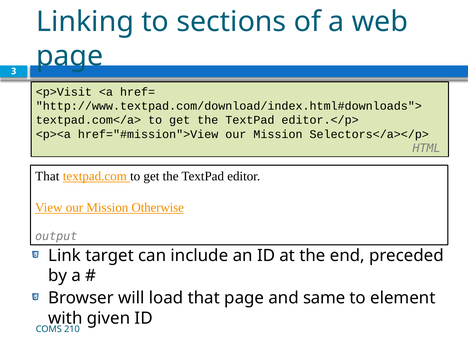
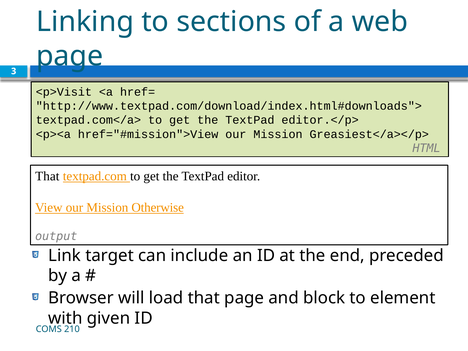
Selectors</a></p>: Selectors</a></p> -> Greasiest</a></p> (369, 134)
same: same -> block (324, 298)
